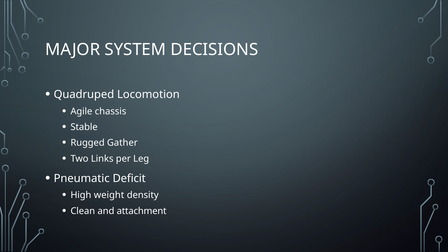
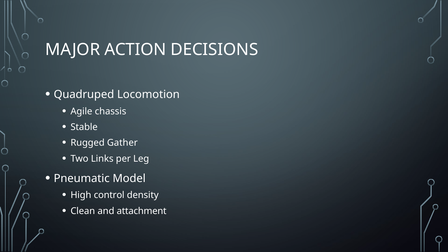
SYSTEM: SYSTEM -> ACTION (135, 50)
Deficit: Deficit -> Model (129, 178)
weight: weight -> control (109, 195)
